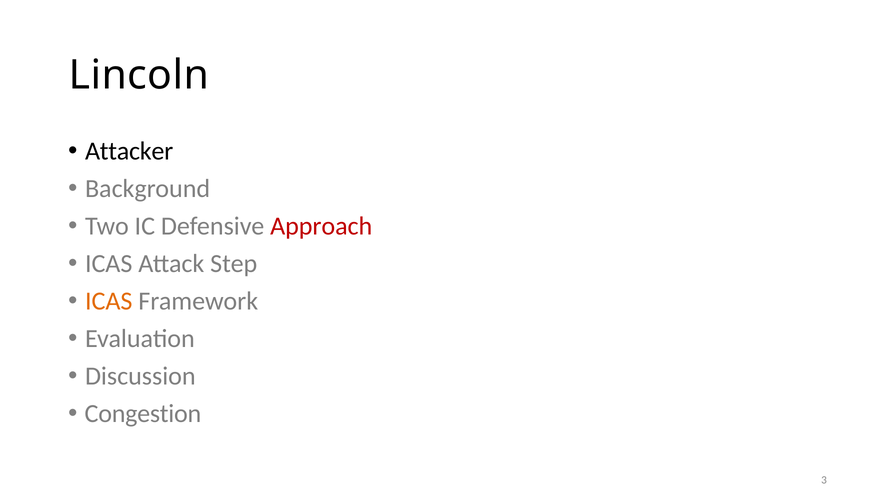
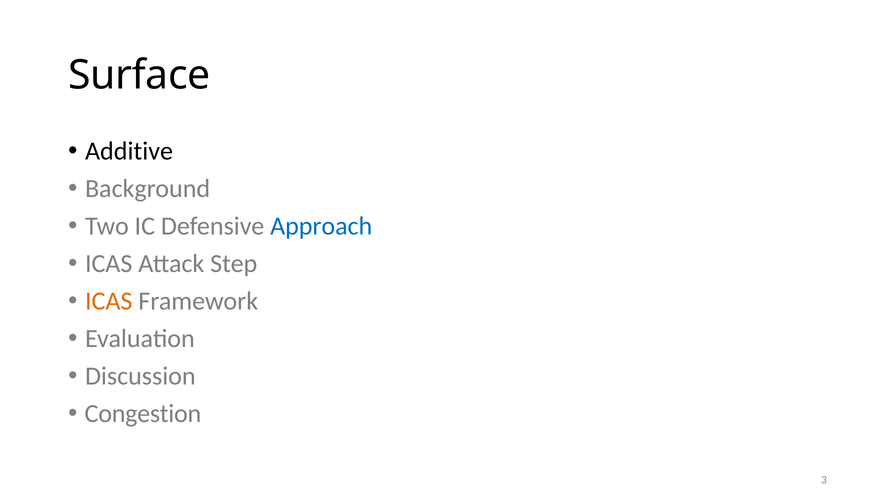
Lincoln: Lincoln -> Surface (139, 75)
Attacker: Attacker -> Additive (129, 151)
Approach colour: red -> blue (321, 226)
